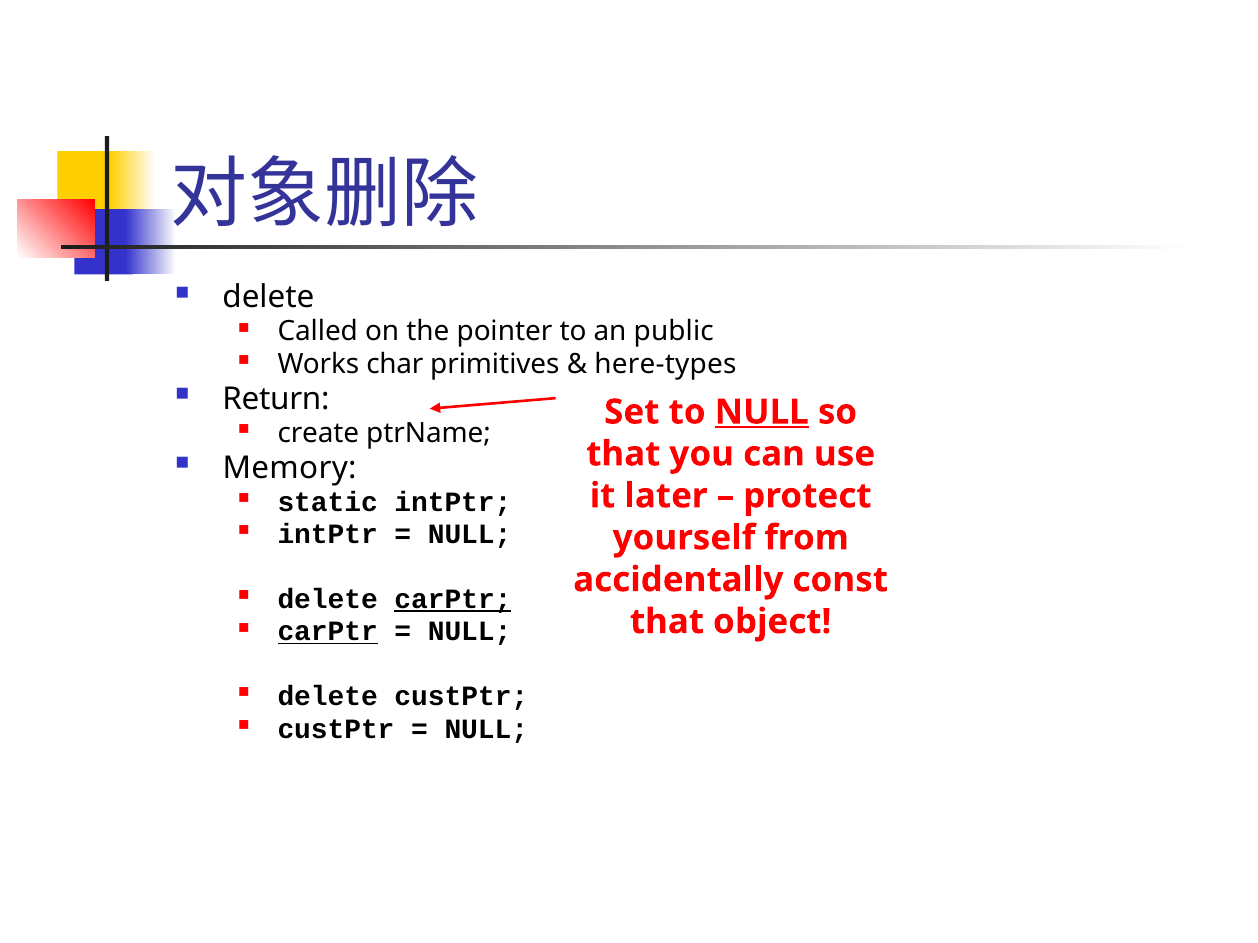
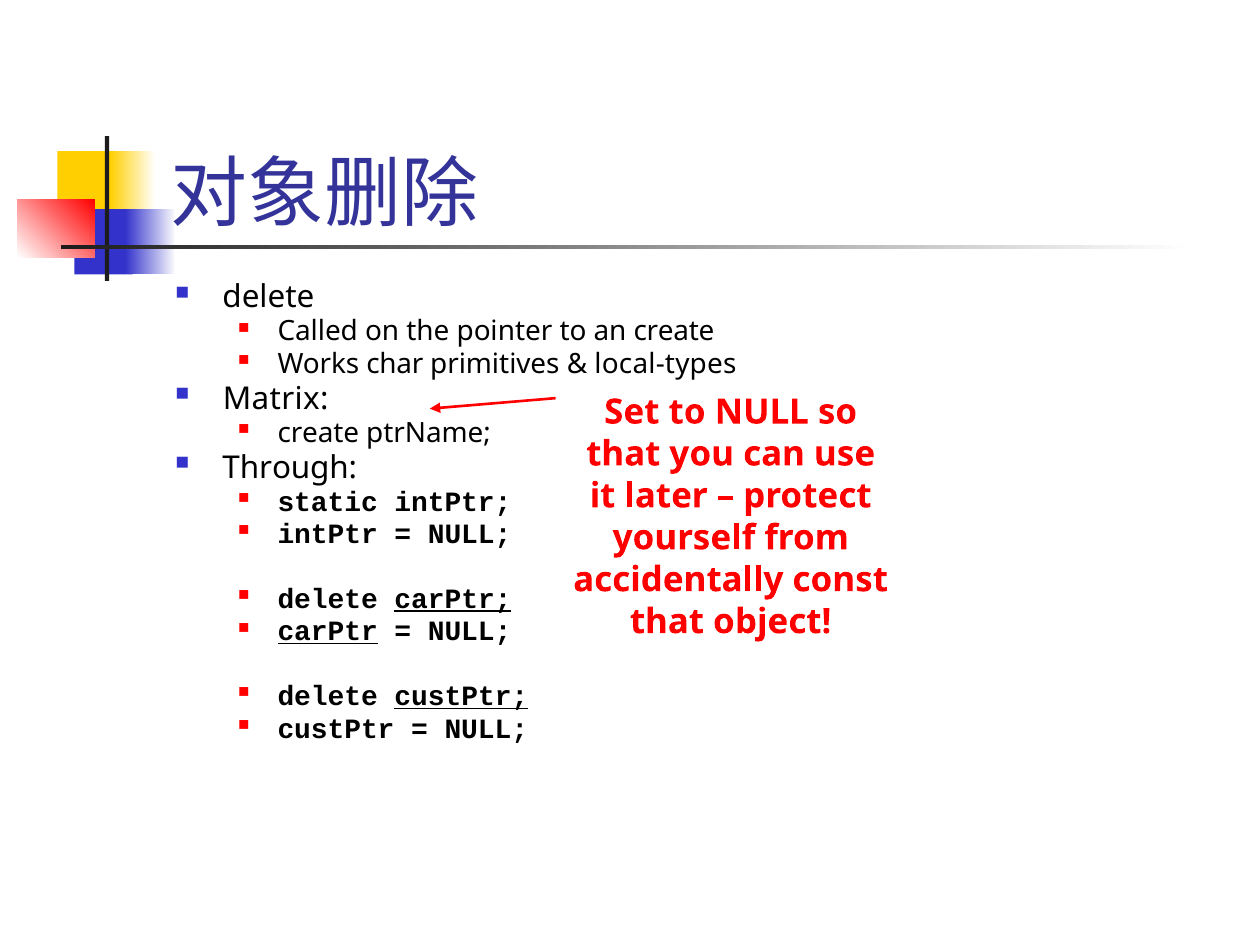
an public: public -> create (674, 332)
here-types: here-types -> local-types (665, 364)
Return: Return -> Matrix (276, 399)
NULL underline: present -> none (762, 412)
Memory: Memory -> Through (290, 468)
custPtr underline: none -> present (461, 697)
